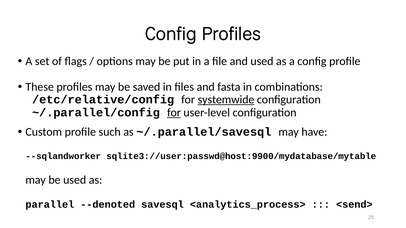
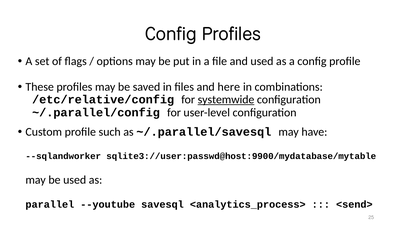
fasta: fasta -> here (229, 87)
for underline: present -> none (174, 113)
--denoted: --denoted -> --youtube (108, 205)
